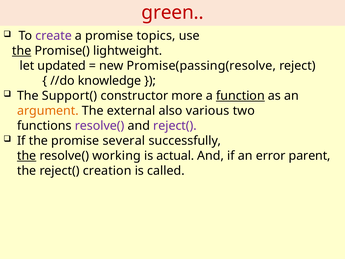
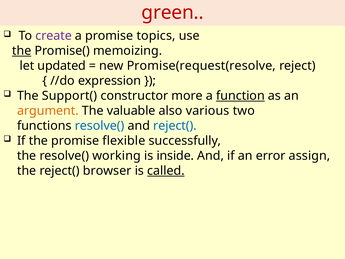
lightweight: lightweight -> memoizing (128, 51)
Promise(passing(resolve: Promise(passing(resolve -> Promise(request(resolve (201, 66)
knowledge: knowledge -> expression (110, 81)
external: external -> valuable (131, 111)
resolve( colour: purple -> blue (100, 126)
reject( colour: purple -> blue (175, 126)
several: several -> flexible (124, 141)
the underline: present -> none (27, 156)
actual: actual -> inside (175, 156)
parent: parent -> assign (310, 156)
creation: creation -> browser (107, 171)
called underline: none -> present (166, 171)
